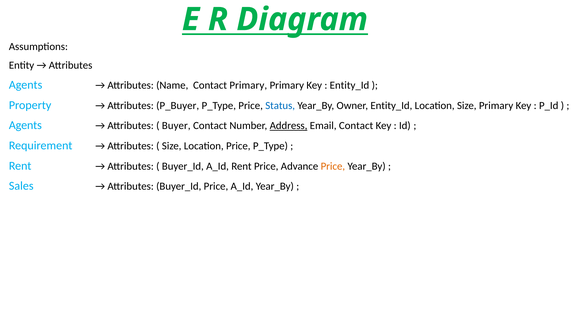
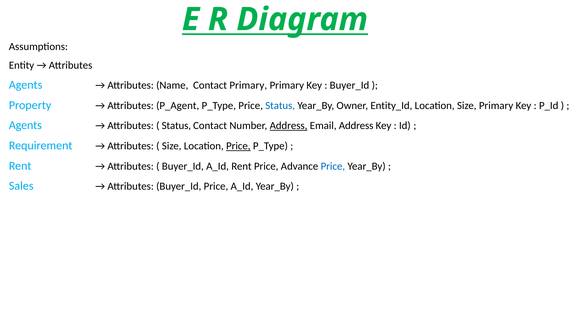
Entity_Id: Entity_Id -> Buyer_Id (349, 85)
P_Buyer: P_Buyer -> P_Agent (178, 105)
Buyer: Buyer -> Status (176, 126)
Email Contact: Contact -> Address (356, 126)
Price underline: none -> present (238, 146)
Price colour: orange -> blue (333, 166)
